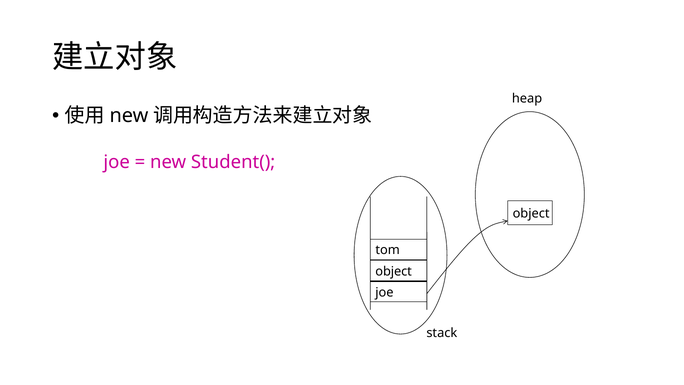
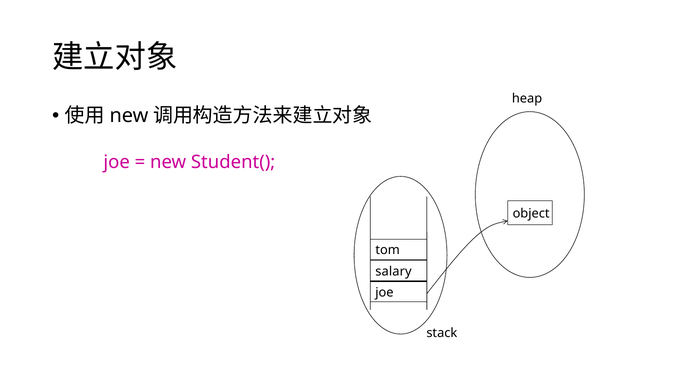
object: object -> salary (393, 271)
